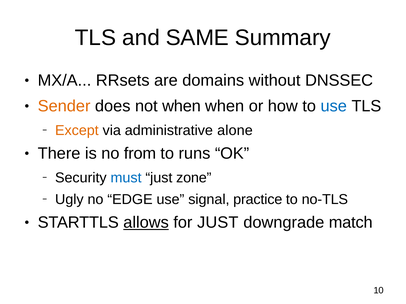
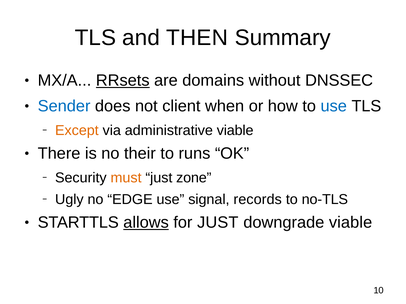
SAME: SAME -> THEN (197, 38)
RRsets underline: none -> present (123, 81)
Sender colour: orange -> blue (64, 106)
not when: when -> client (181, 106)
administrative alone: alone -> viable (235, 131)
from: from -> their (140, 154)
must colour: blue -> orange (126, 178)
practice: practice -> records (258, 200)
downgrade match: match -> viable (351, 223)
